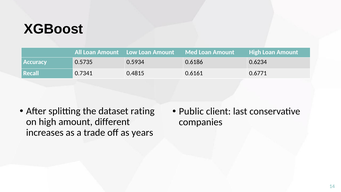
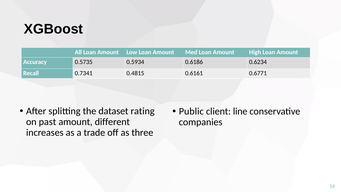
last: last -> line (240, 111)
on high: high -> past (47, 122)
years: years -> three (142, 132)
